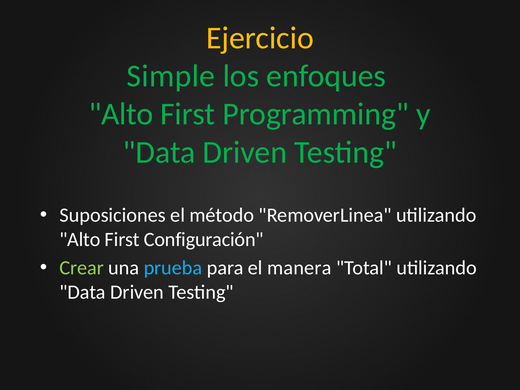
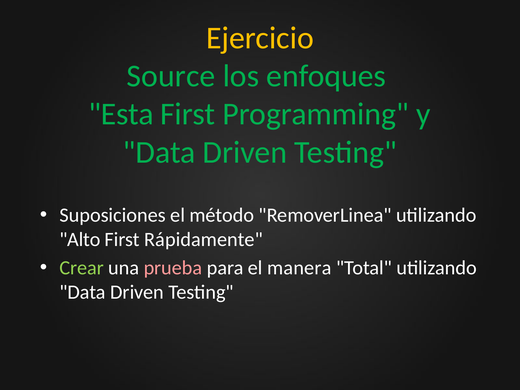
Simple: Simple -> Source (171, 76)
Alto: Alto -> Esta (121, 114)
Configuración: Configuración -> Rápidamente (204, 240)
prueba colour: light blue -> pink (173, 268)
